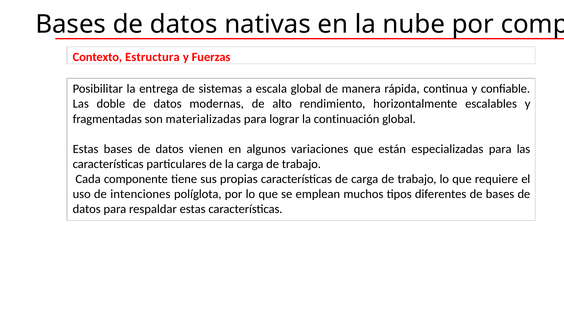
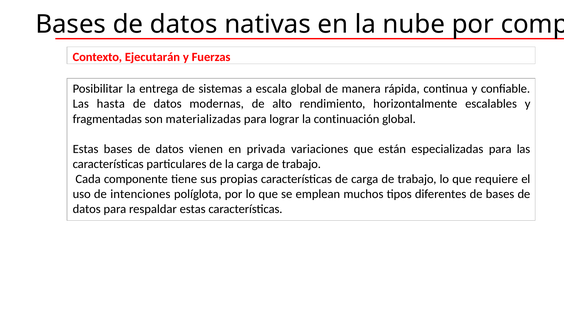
Estructura: Estructura -> Ejecutarán (152, 57)
doble: doble -> hasta (111, 104)
algunos: algunos -> privada (266, 149)
